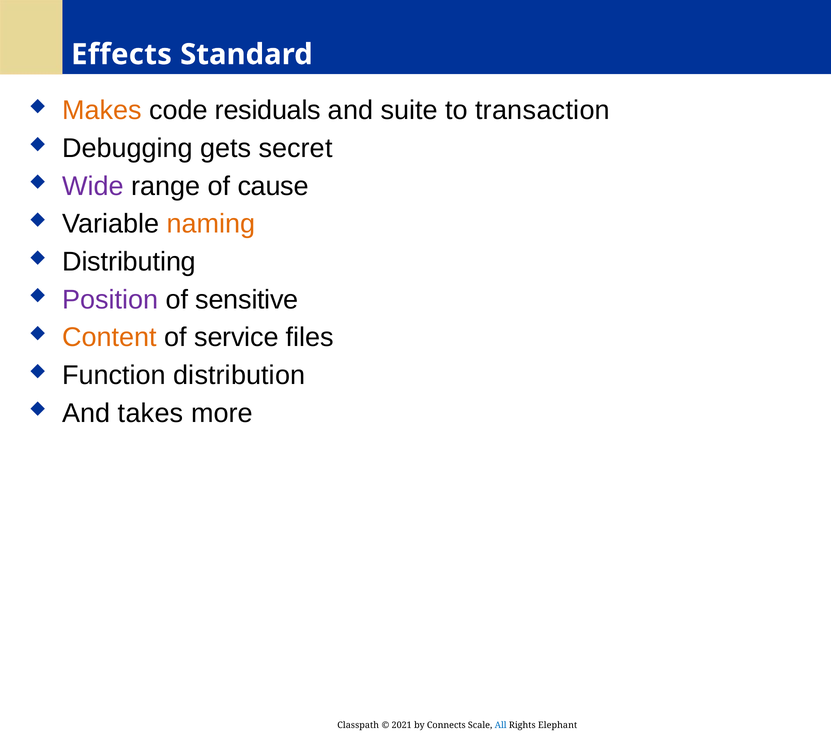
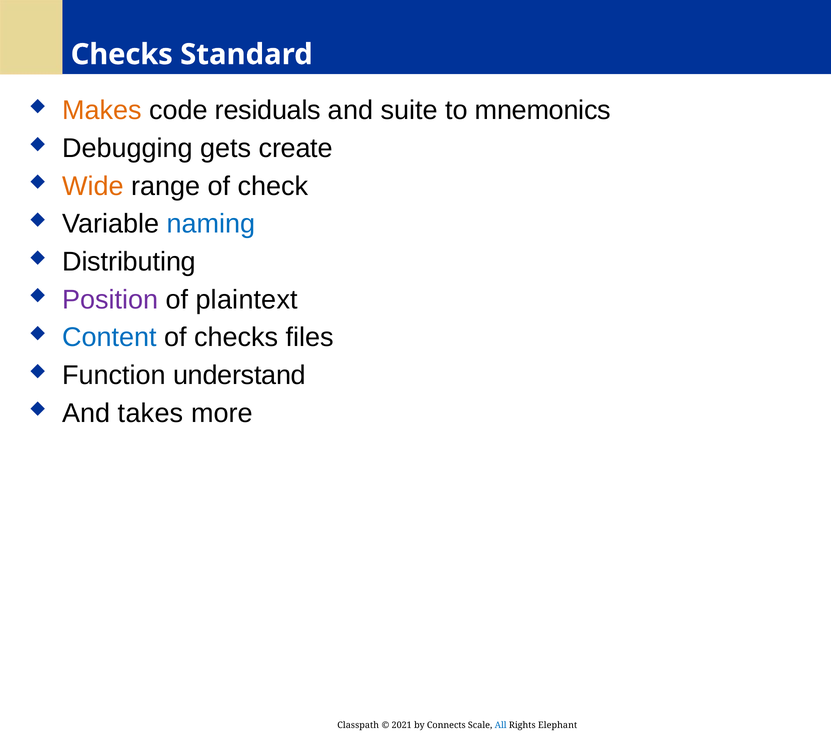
Effects: Effects -> Checks (122, 54)
transaction: transaction -> mnemonics (543, 110)
secret: secret -> create (296, 148)
Wide colour: purple -> orange (93, 186)
cause: cause -> check (273, 186)
naming colour: orange -> blue (211, 224)
sensitive: sensitive -> plaintext (247, 300)
Content colour: orange -> blue (109, 337)
of service: service -> checks (236, 337)
distribution: distribution -> understand (239, 375)
